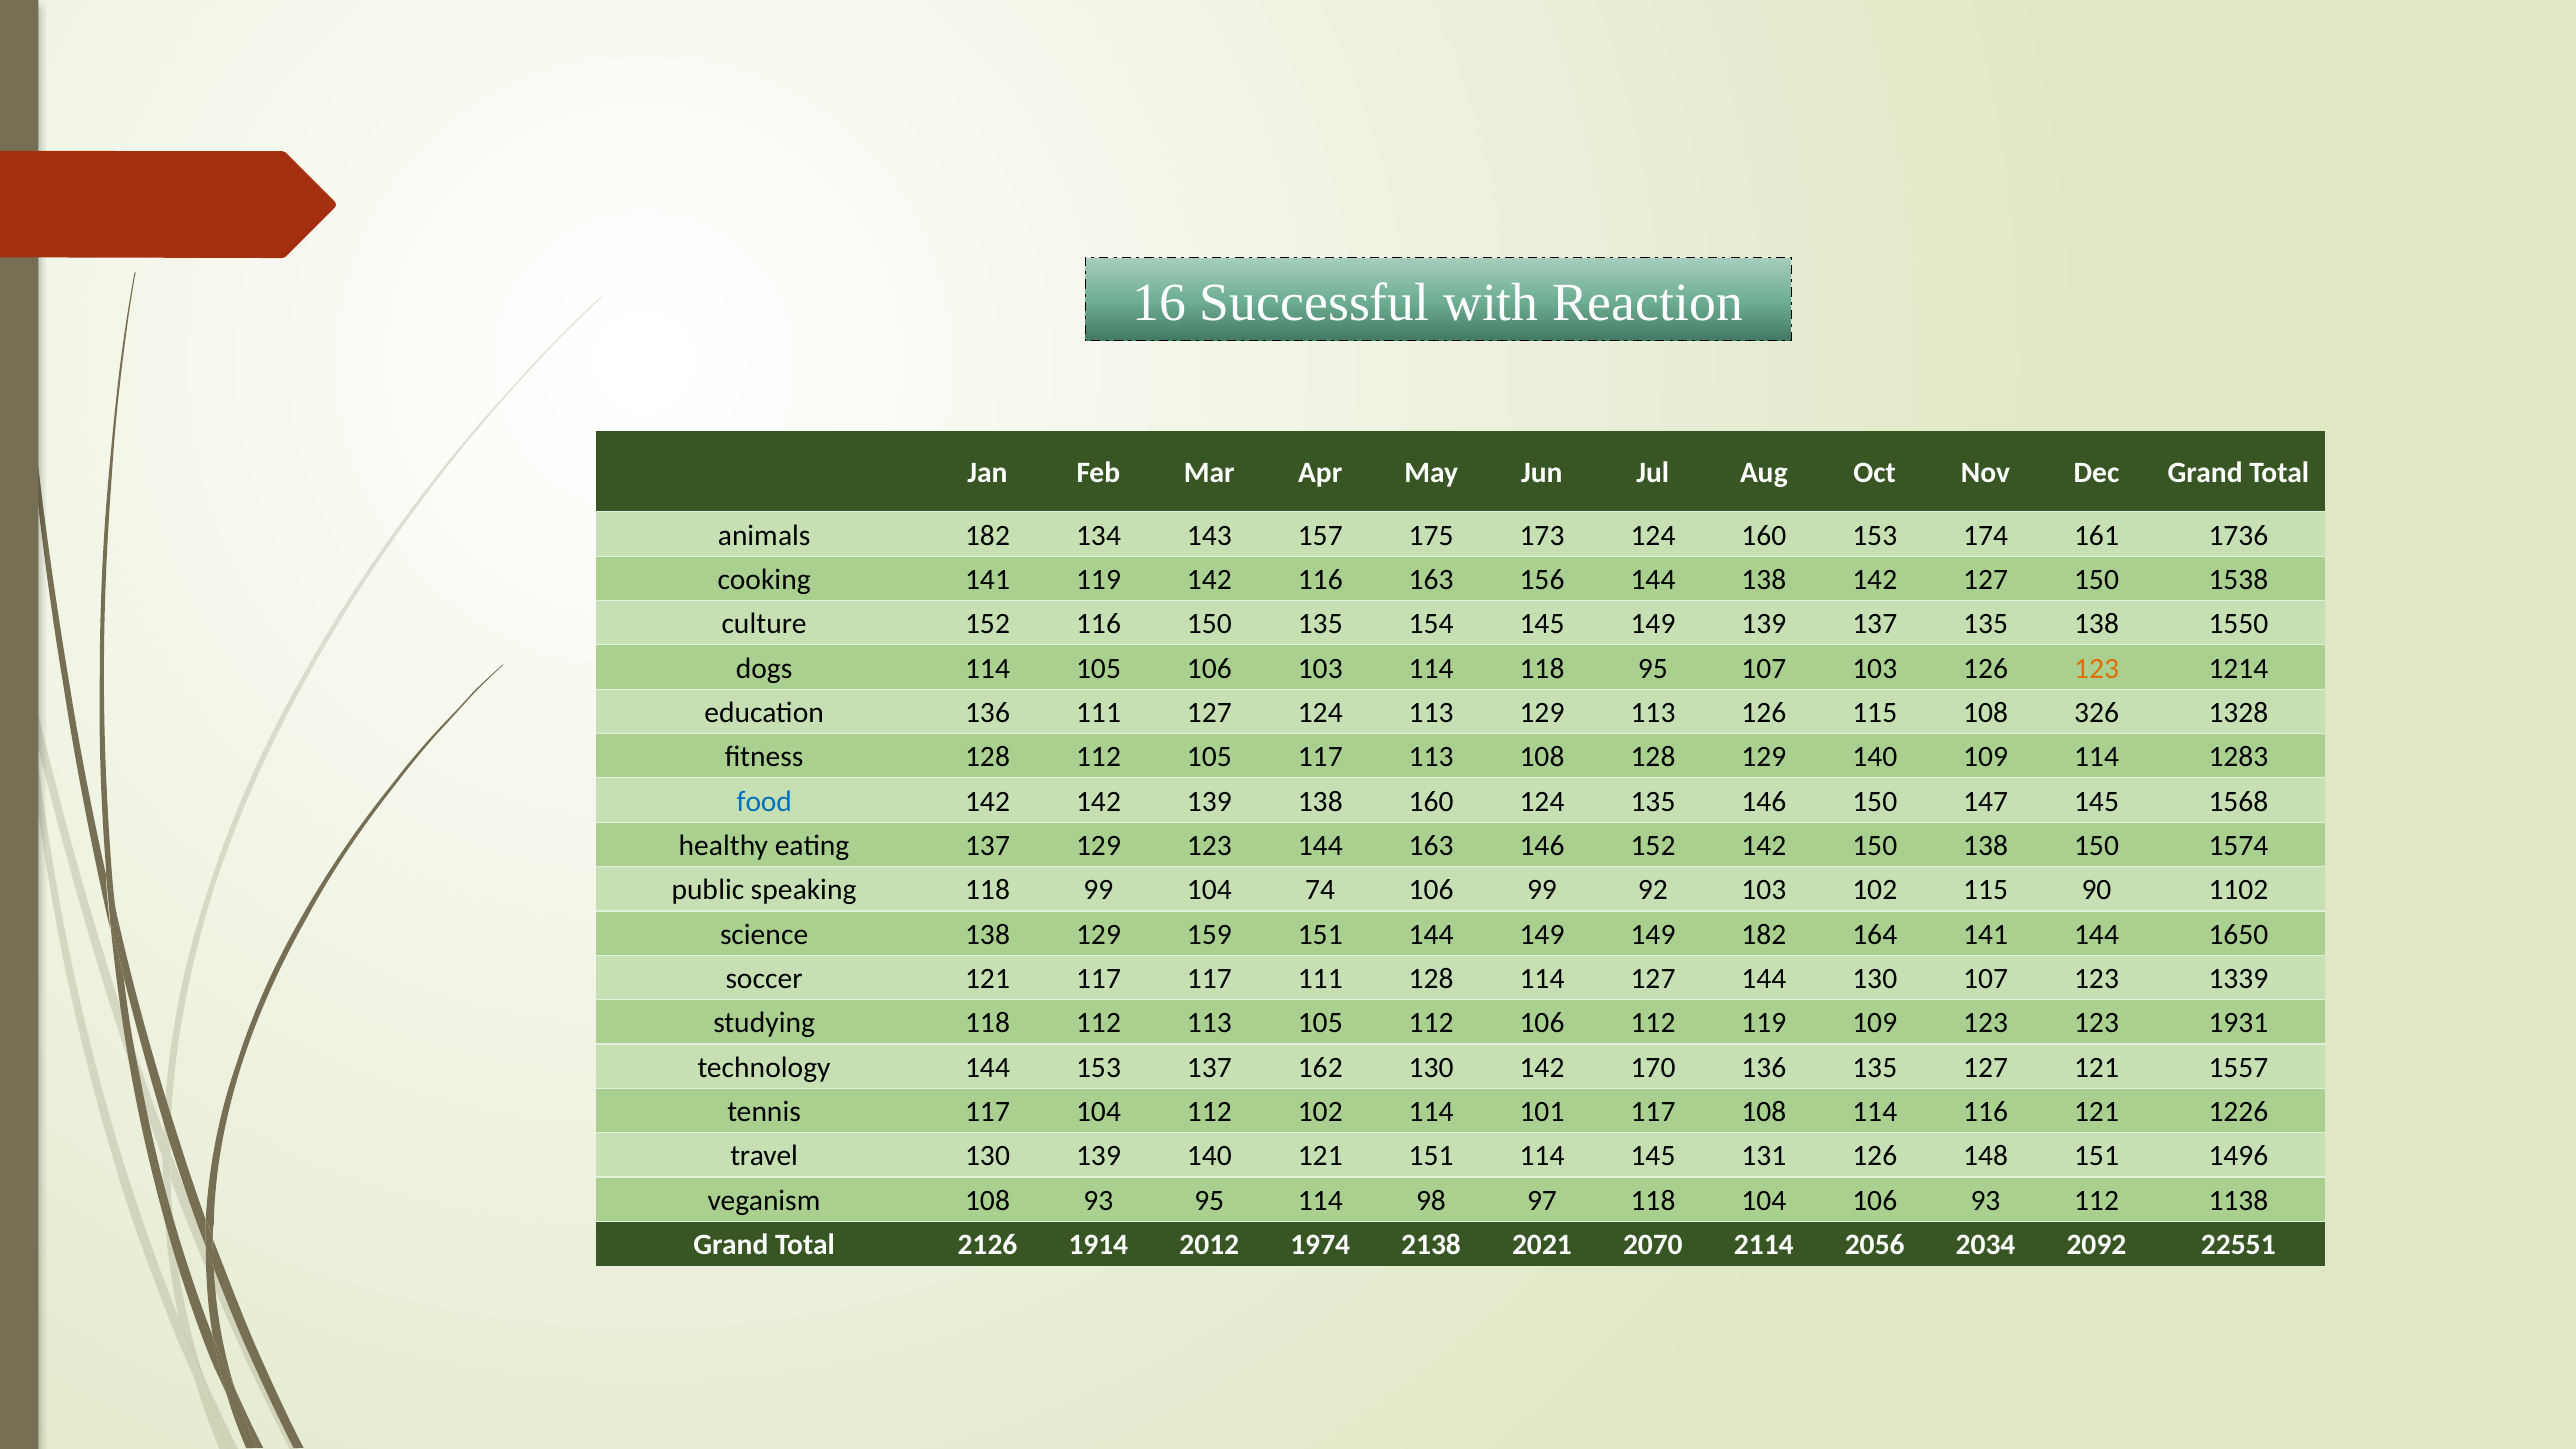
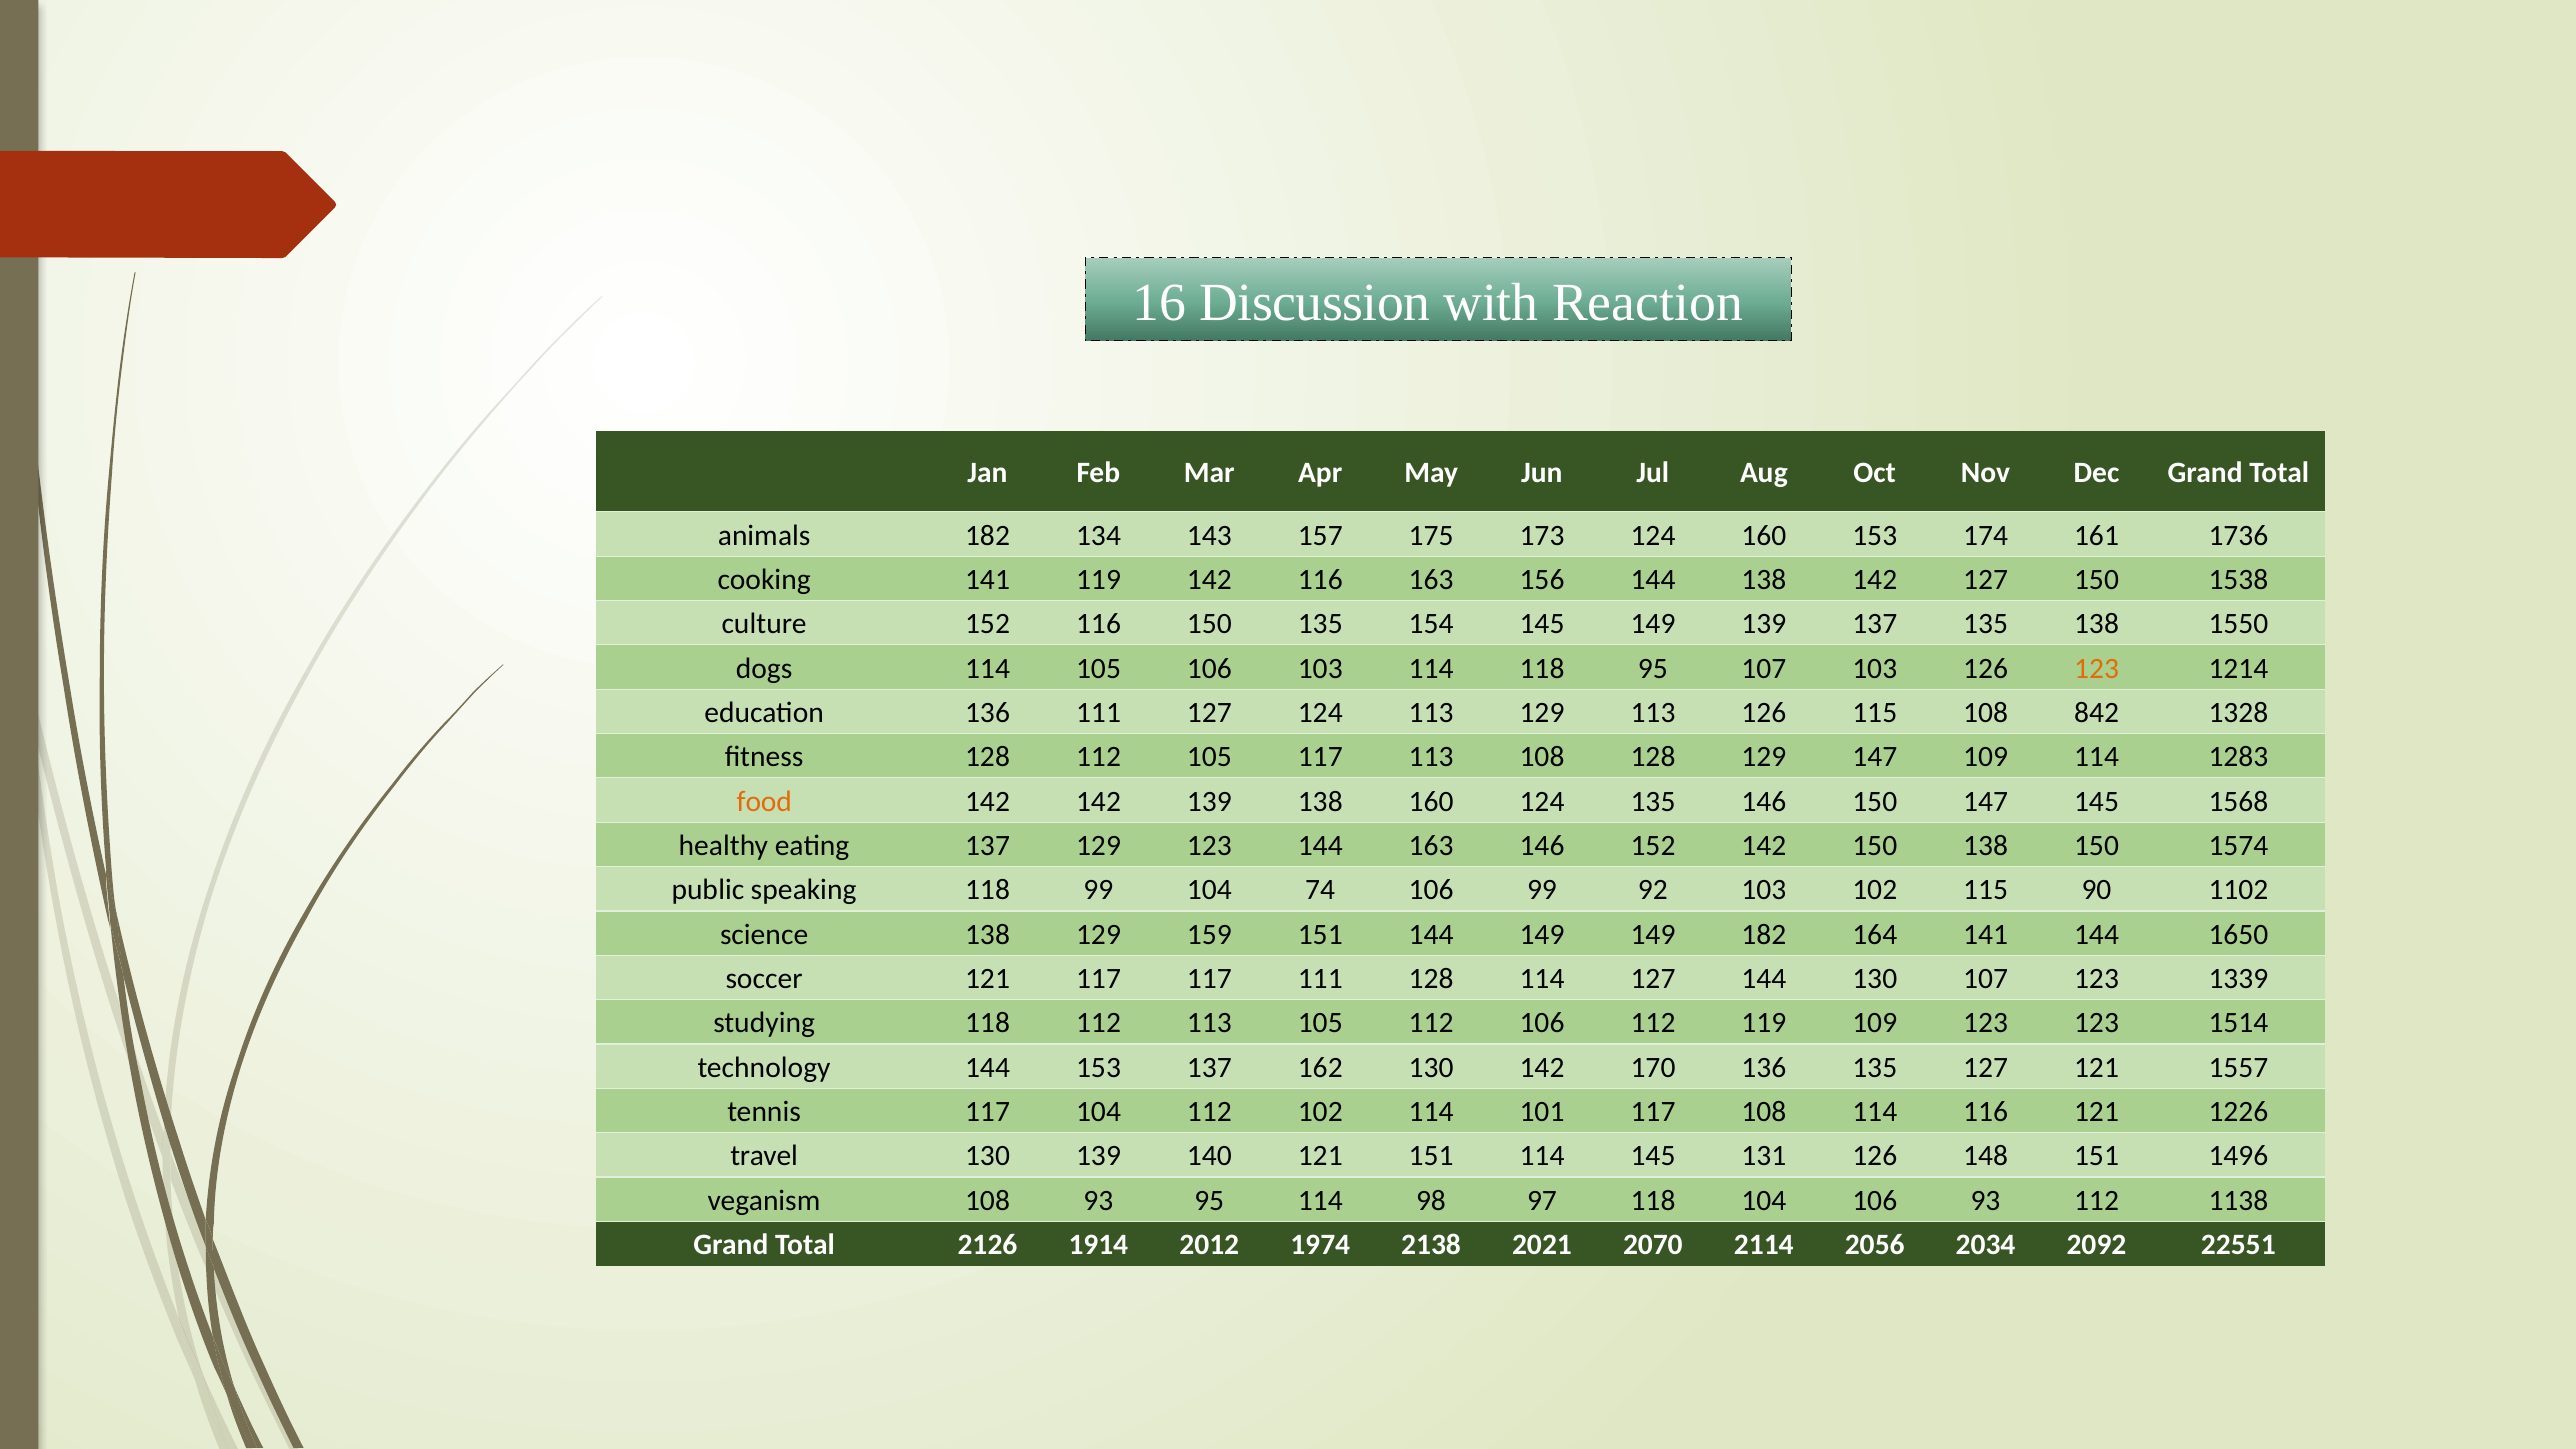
Successful: Successful -> Discussion (1315, 303)
326: 326 -> 842 (2097, 713)
129 140: 140 -> 147 (1875, 757)
food colour: blue -> orange (764, 801)
1931: 1931 -> 1514 (2238, 1023)
